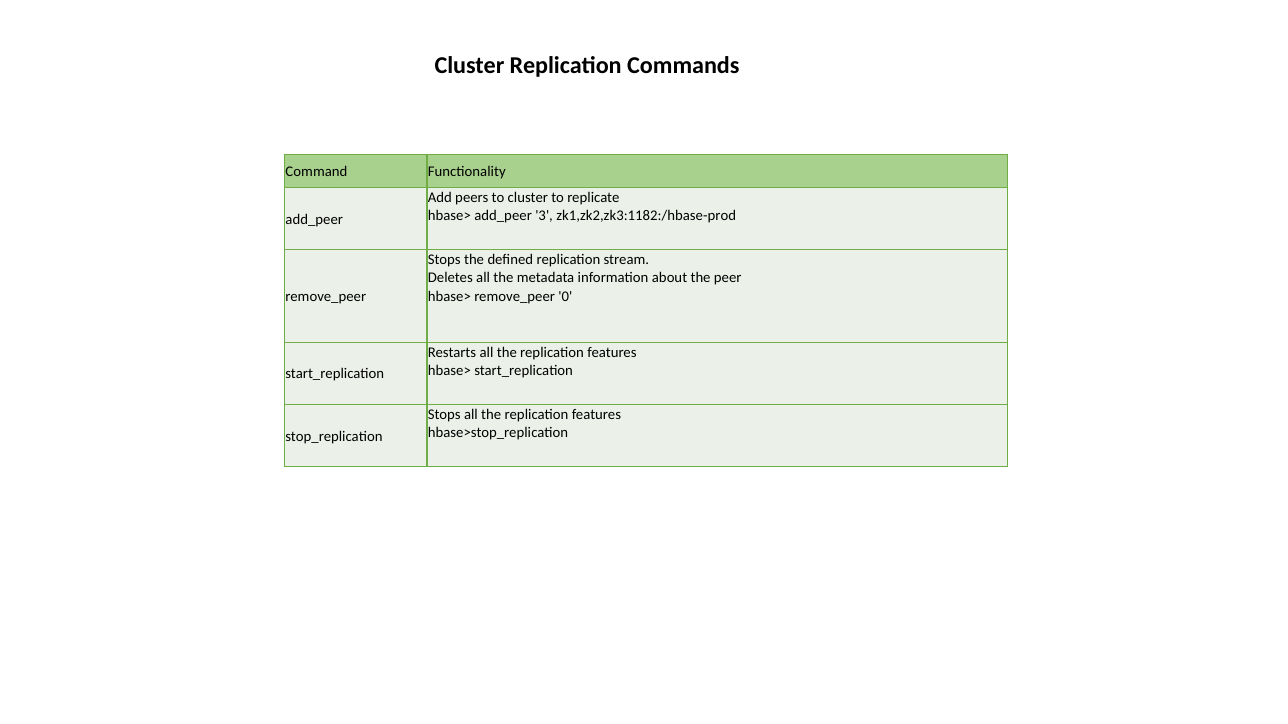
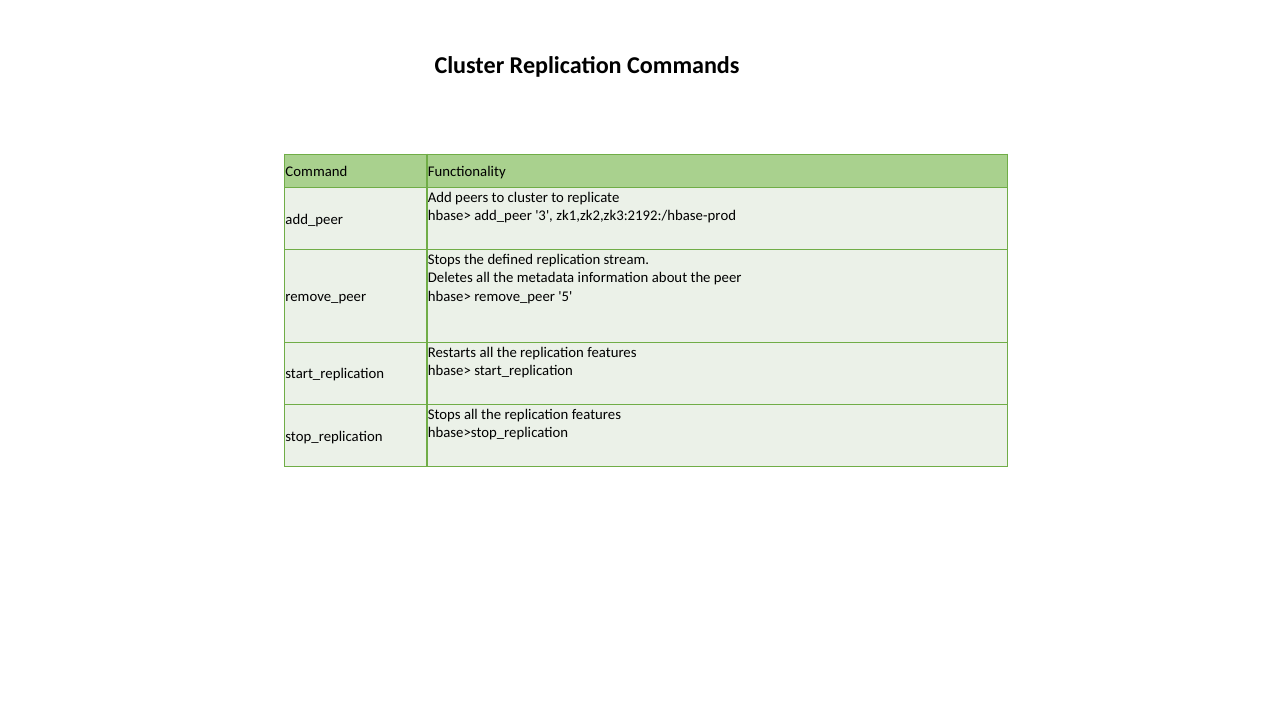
zk1,zk2,zk3:1182:/hbase-prod: zk1,zk2,zk3:1182:/hbase-prod -> zk1,zk2,zk3:2192:/hbase-prod (646, 216)
0: 0 -> 5 (565, 296)
